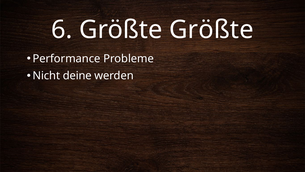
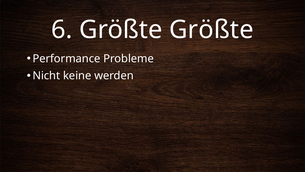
deine: deine -> keine (77, 76)
